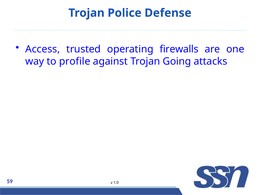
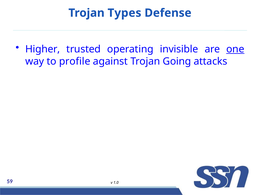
Police: Police -> Types (124, 13)
Access: Access -> Higher (43, 49)
firewalls: firewalls -> invisible (179, 49)
one underline: none -> present (235, 49)
